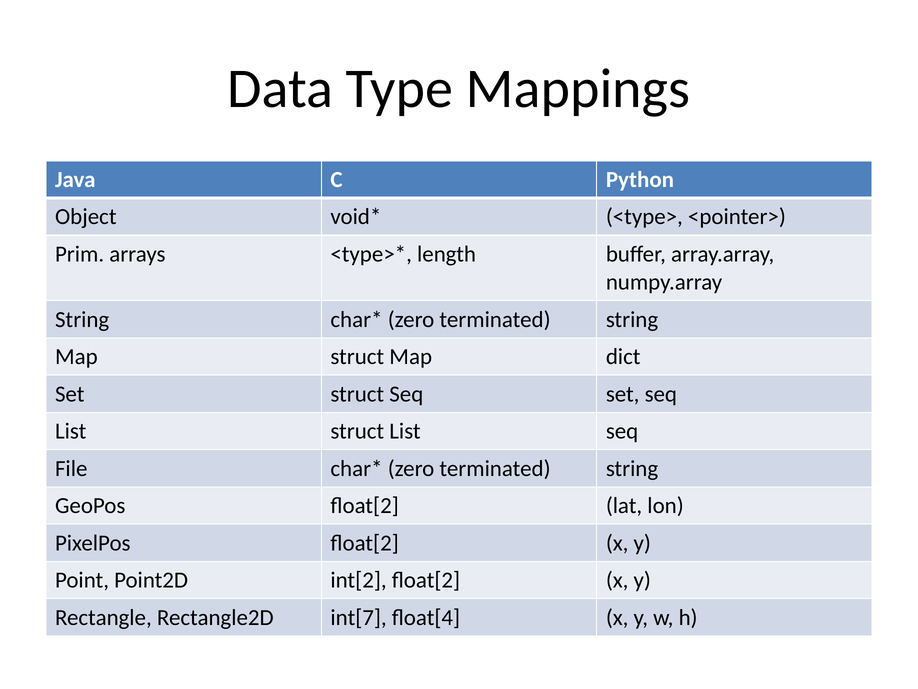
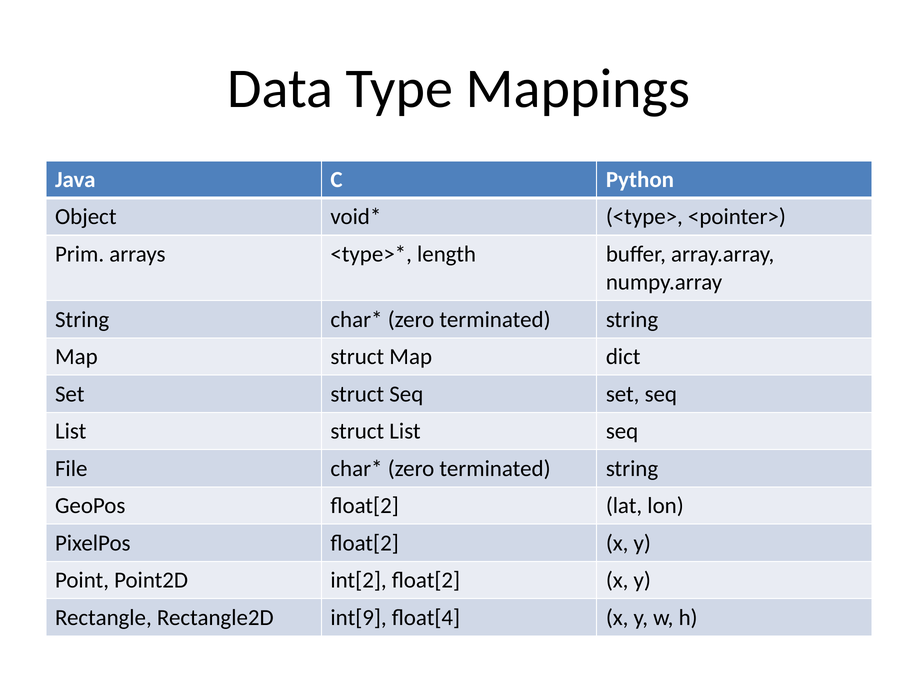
int[7: int[7 -> int[9 (359, 617)
